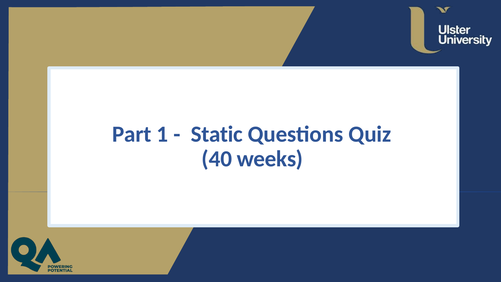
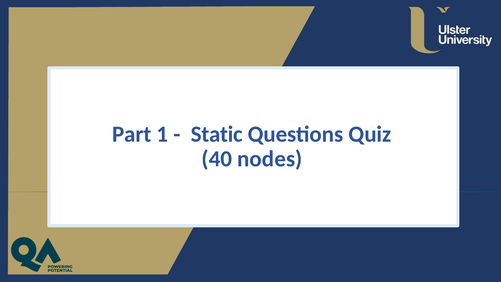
weeks: weeks -> nodes (270, 159)
